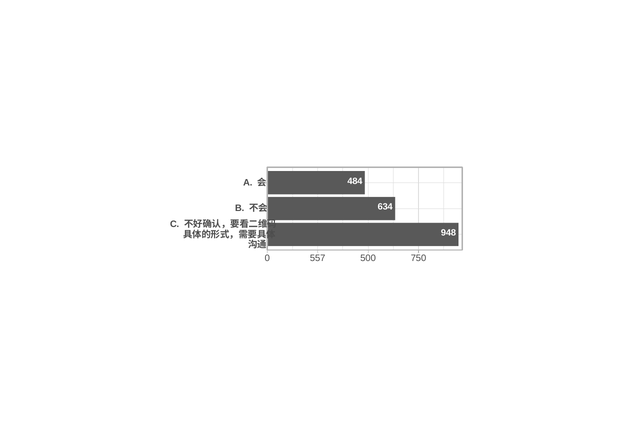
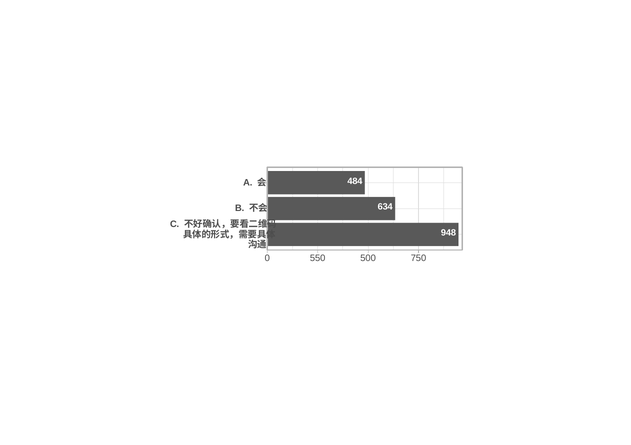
557: 557 -> 550 (318, 258)
